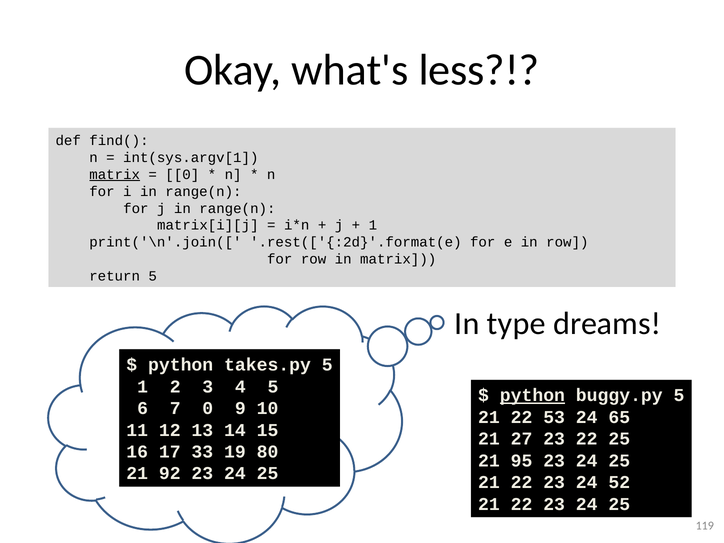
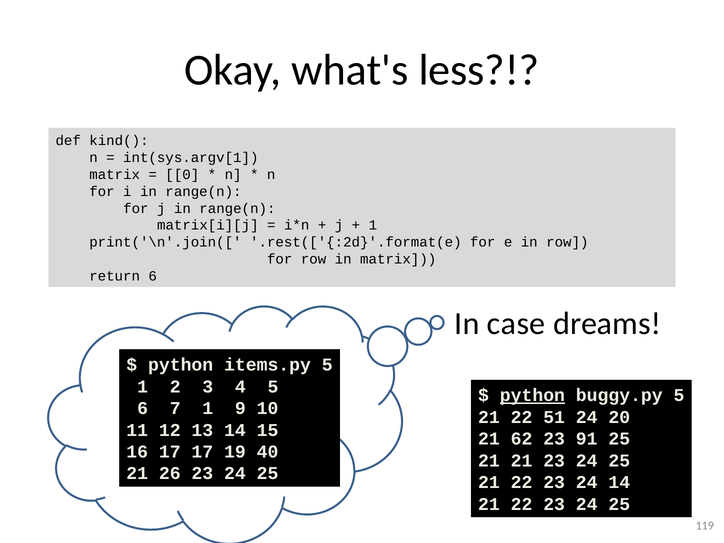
find(: find( -> kind( (119, 141)
matrix underline: present -> none (115, 175)
return 5: 5 -> 6 (153, 276)
type: type -> case (516, 324)
takes.py: takes.py -> items.py (268, 365)
7 0: 0 -> 1 (208, 408)
53: 53 -> 51 (554, 417)
65: 65 -> 20 (619, 417)
27: 27 -> 62 (522, 439)
23 22: 22 -> 91 (587, 439)
17 33: 33 -> 17 (202, 452)
80: 80 -> 40 (268, 452)
21 95: 95 -> 21 (522, 461)
92: 92 -> 26 (170, 474)
24 52: 52 -> 14 (619, 482)
